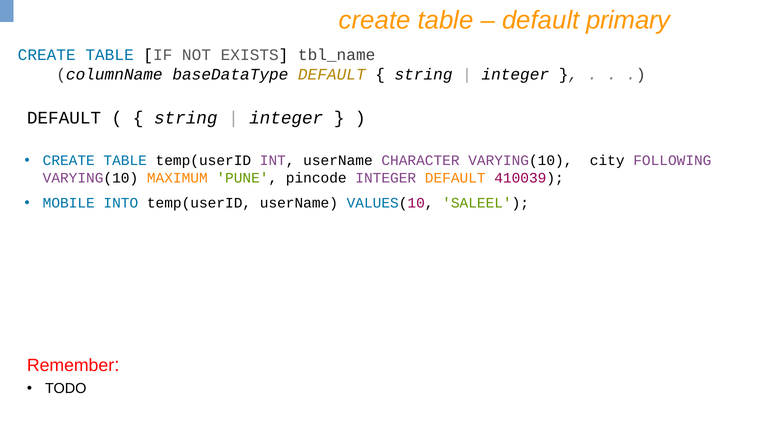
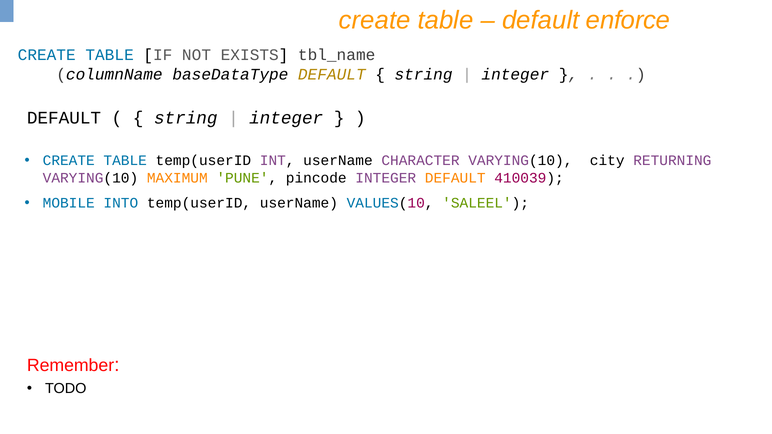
primary: primary -> enforce (628, 20)
FOLLOWING: FOLLOWING -> RETURNING (672, 161)
